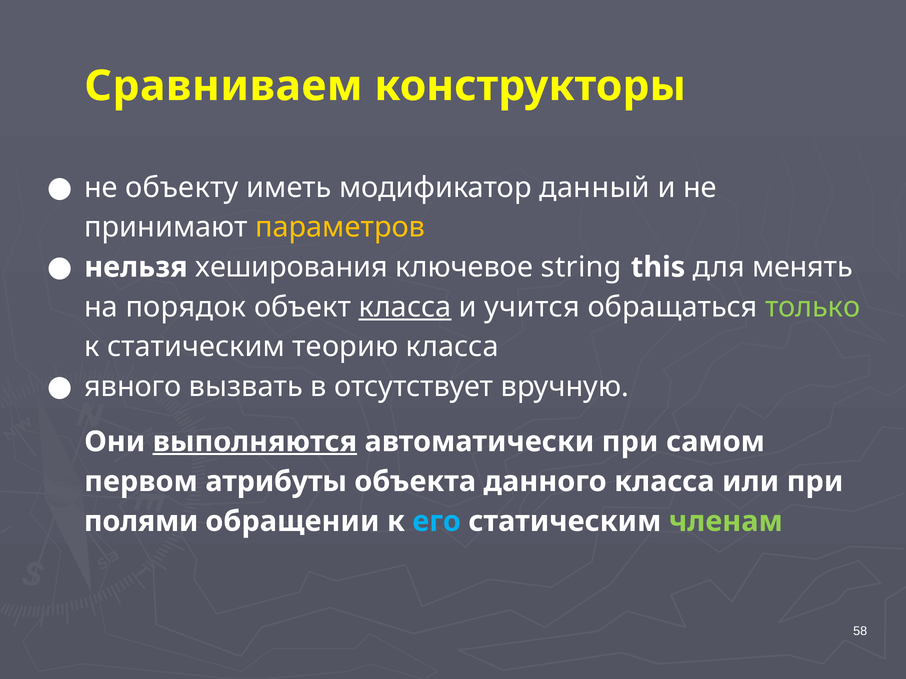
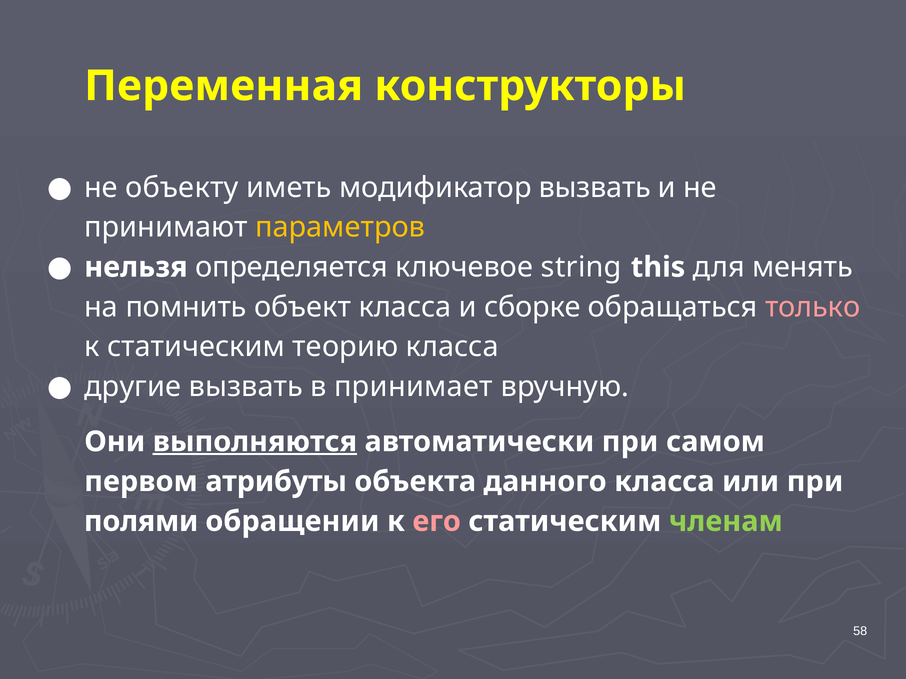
Сравниваем: Сравниваем -> Переменная (224, 86)
модификатор данный: данный -> вызвать (595, 188)
хеширования: хеширования -> определяется (292, 267)
порядок: порядок -> помнить (186, 307)
класса underline: present -> none (405, 307)
учится: учится -> сборке (532, 307)
только colour: light green -> pink (813, 307)
явного: явного -> другие (133, 387)
отсутствует: отсутствует -> принимает (414, 387)
его colour: light blue -> pink (437, 522)
